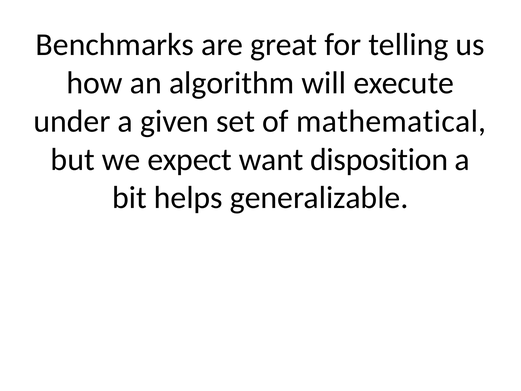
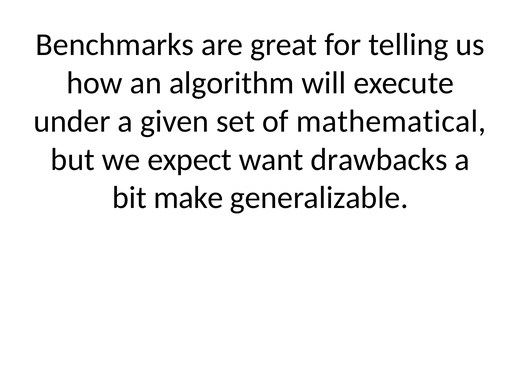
disposition: disposition -> drawbacks (379, 159)
helps: helps -> make (188, 198)
